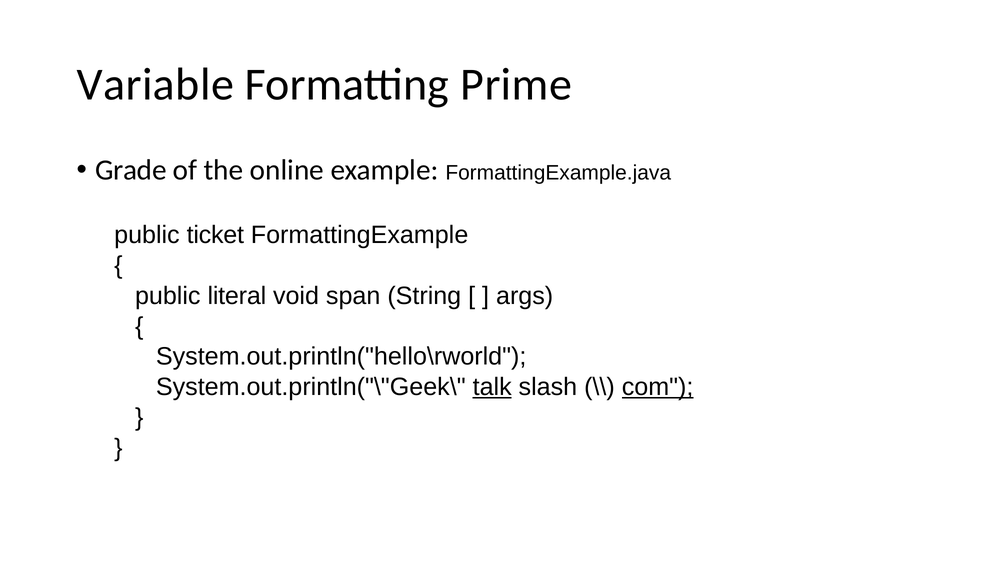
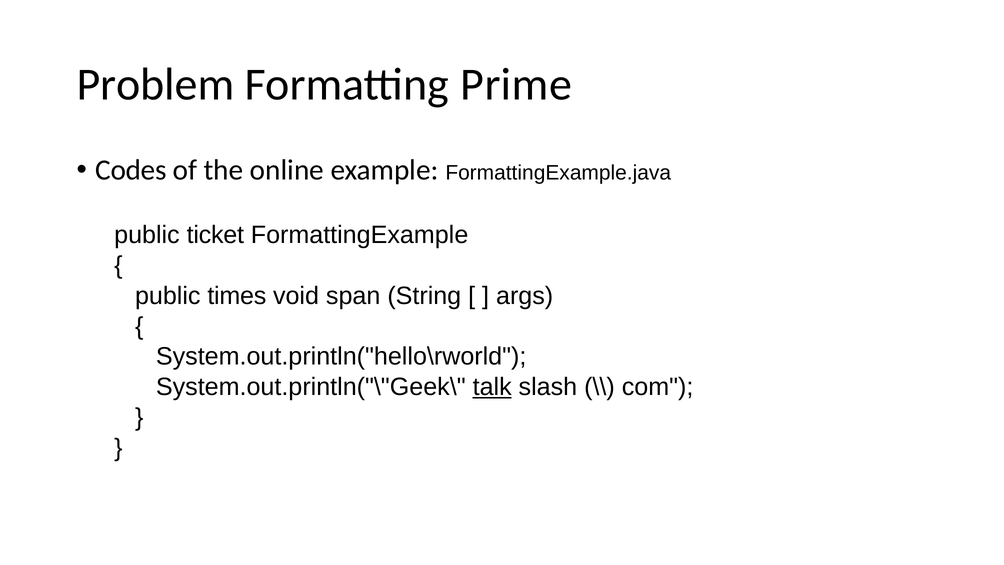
Variable: Variable -> Problem (155, 85)
Grade: Grade -> Codes (131, 170)
literal: literal -> times (237, 296)
com underline: present -> none (658, 387)
